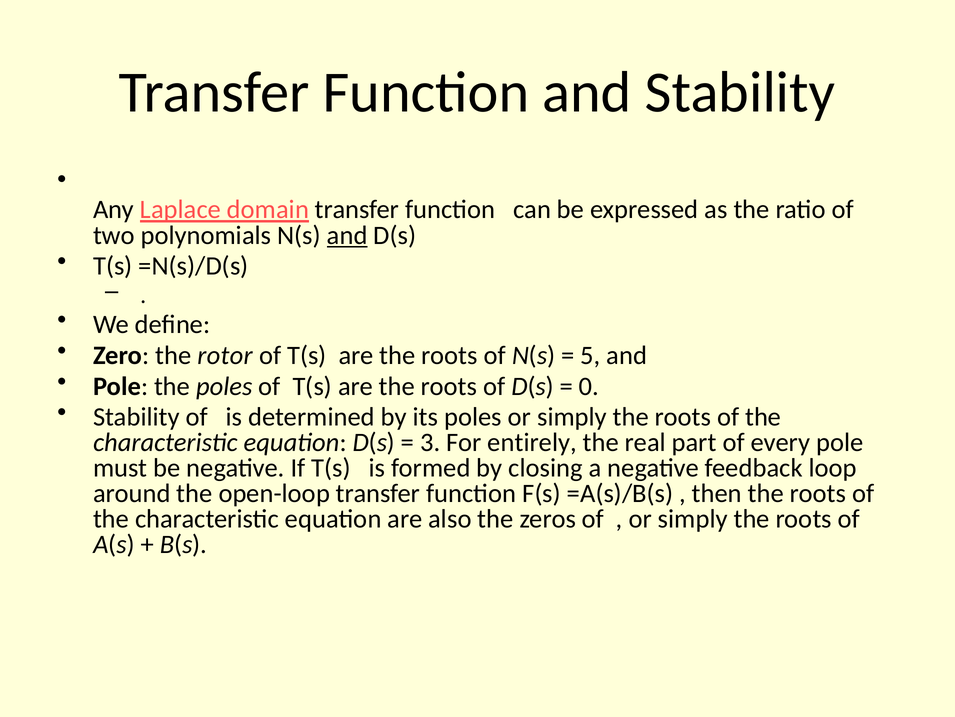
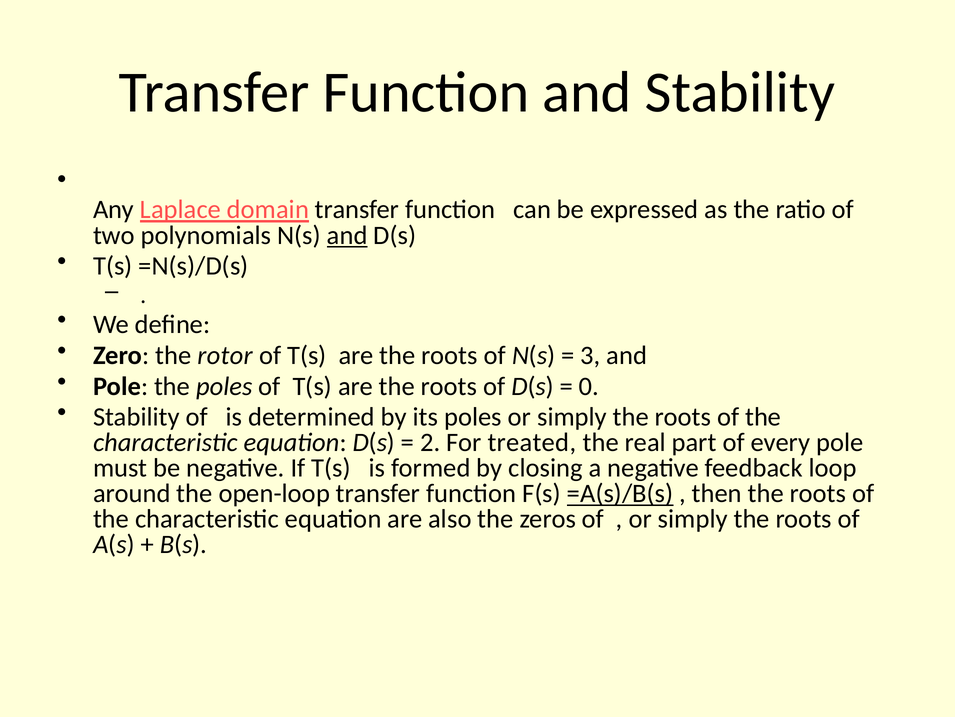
5: 5 -> 3 (590, 355)
3: 3 -> 2 (430, 442)
entirely: entirely -> treated (532, 442)
=A(s)/B(s underline: none -> present (620, 493)
